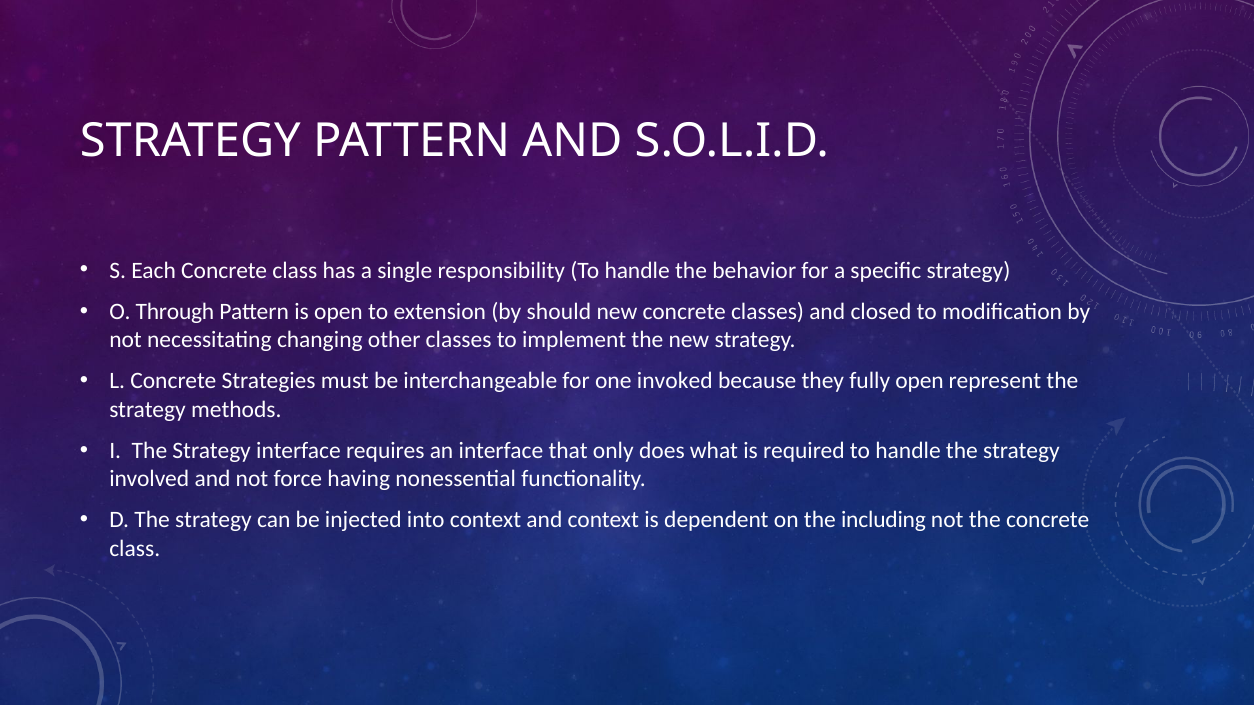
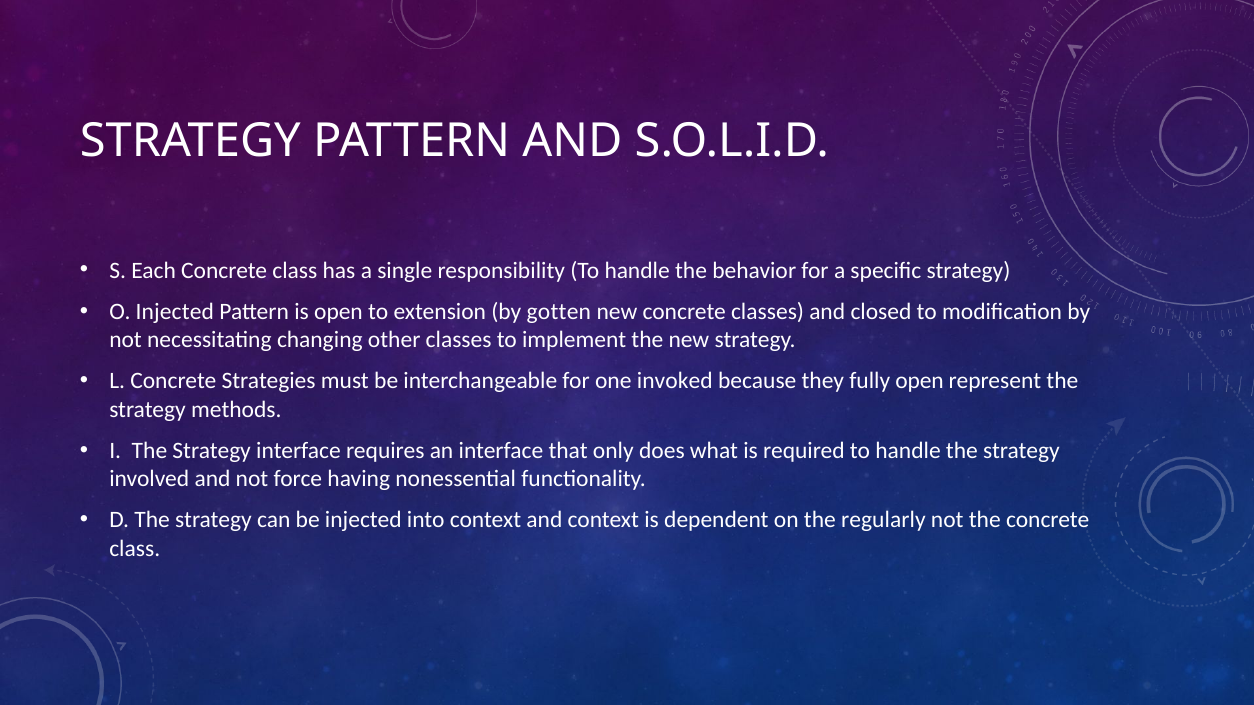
O Through: Through -> Injected (175, 312)
should: should -> gotten (559, 312)
including: including -> regularly (883, 520)
